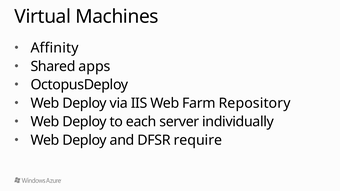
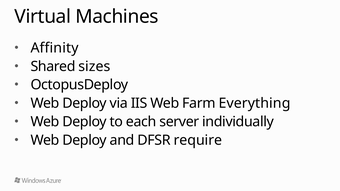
apps: apps -> sizes (94, 66)
Repository: Repository -> Everything (255, 103)
